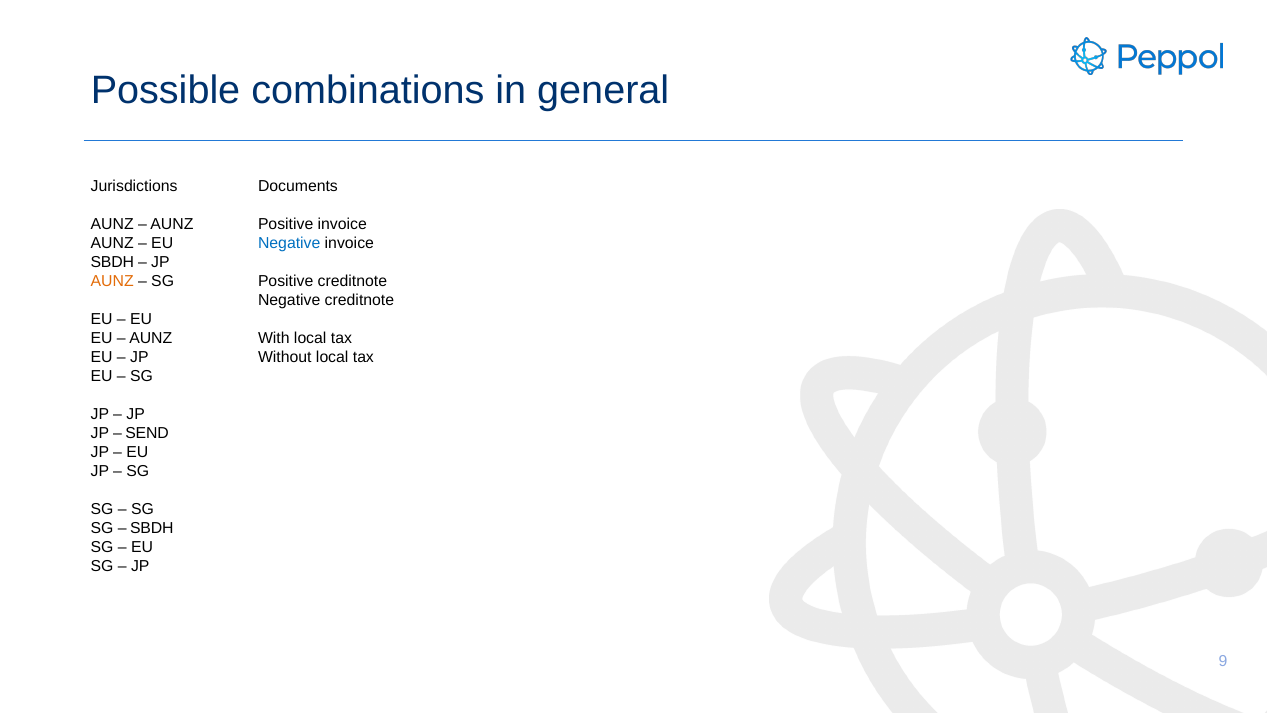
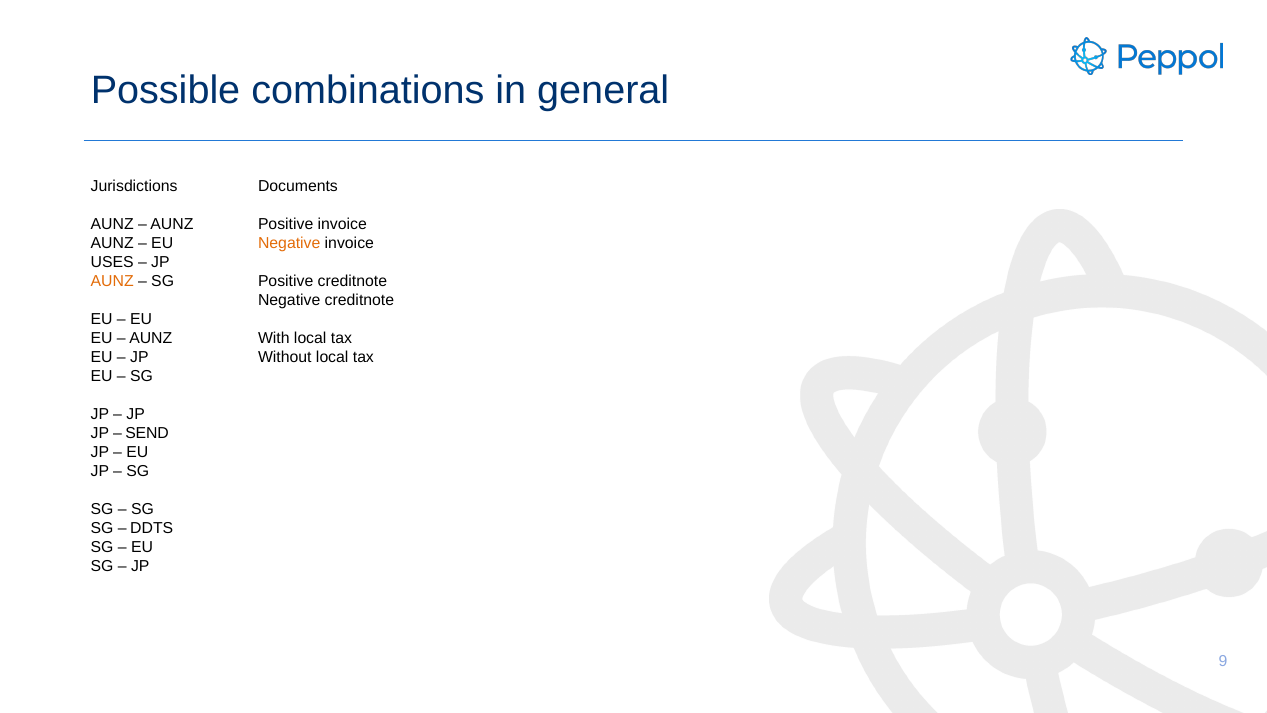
Negative colour: blue -> orange (289, 243)
SBDH: SBDH -> USES (112, 262)
SBDH: SBDH -> DDTS (152, 528)
